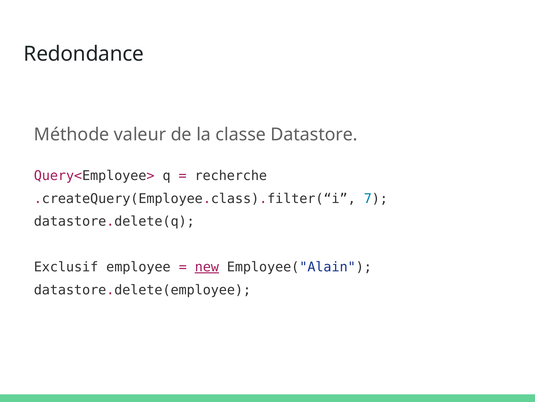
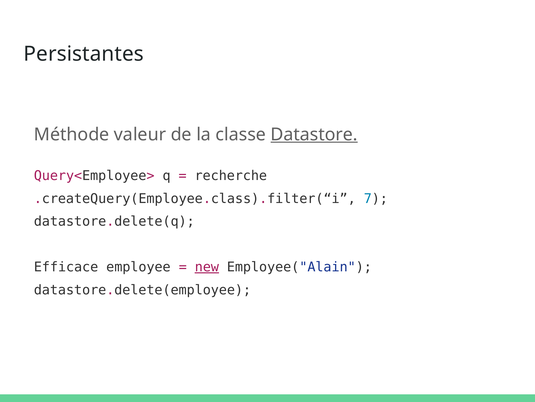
Redondance: Redondance -> Persistantes (84, 54)
Datastore underline: none -> present (314, 134)
Exclusif: Exclusif -> Efficace (66, 267)
